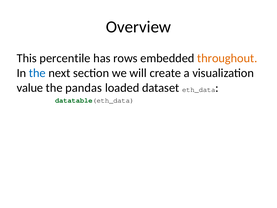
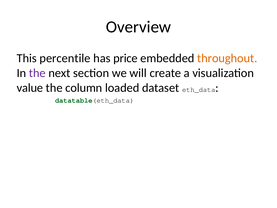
rows: rows -> price (125, 58)
the colour: blue -> purple (37, 73)
pandas: pandas -> column (84, 88)
